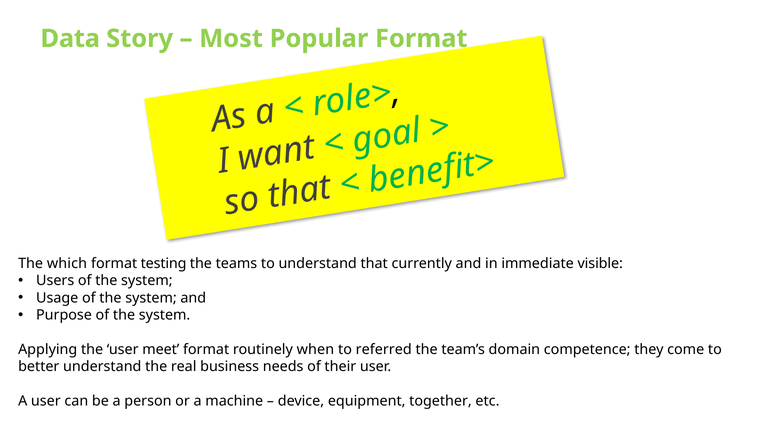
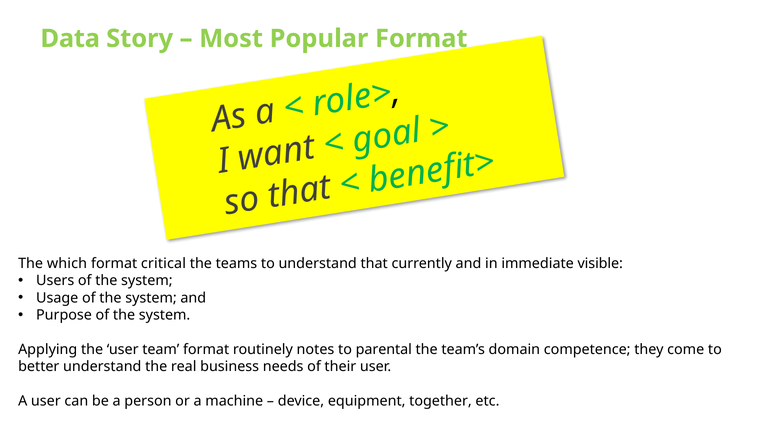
testing: testing -> critical (163, 264)
meet: meet -> team (161, 350)
when: when -> notes (315, 350)
referred: referred -> parental (384, 350)
